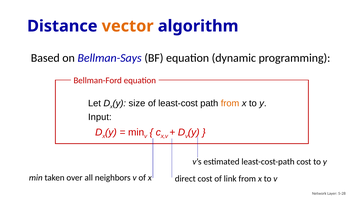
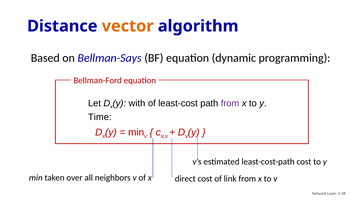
size: size -> with (137, 103)
from colour: orange -> purple (230, 103)
Input: Input -> Time (100, 117)
